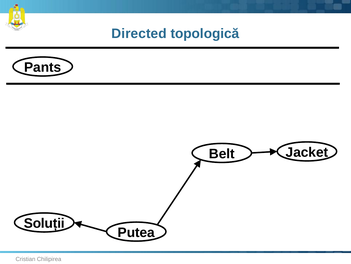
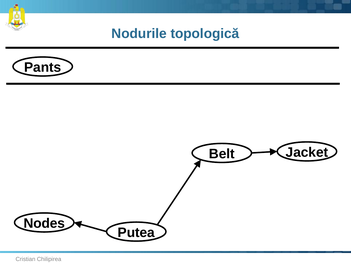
Directed: Directed -> Nodurile (139, 34)
Soluții: Soluții -> Nodes (44, 223)
